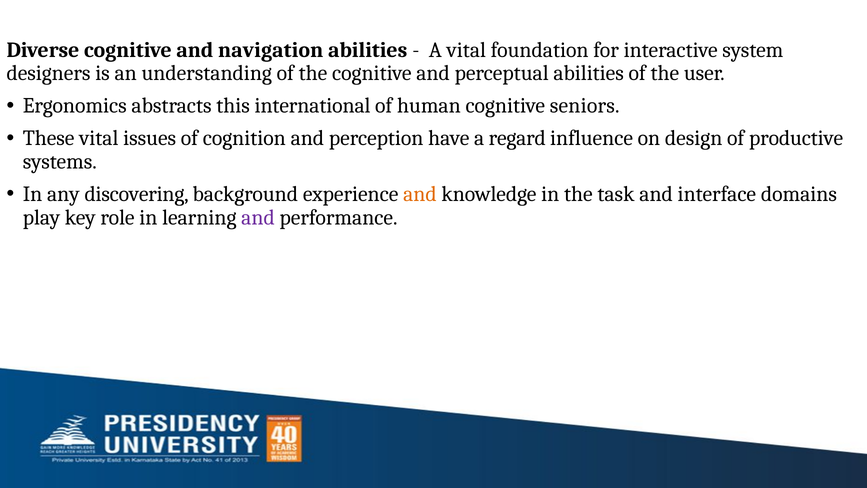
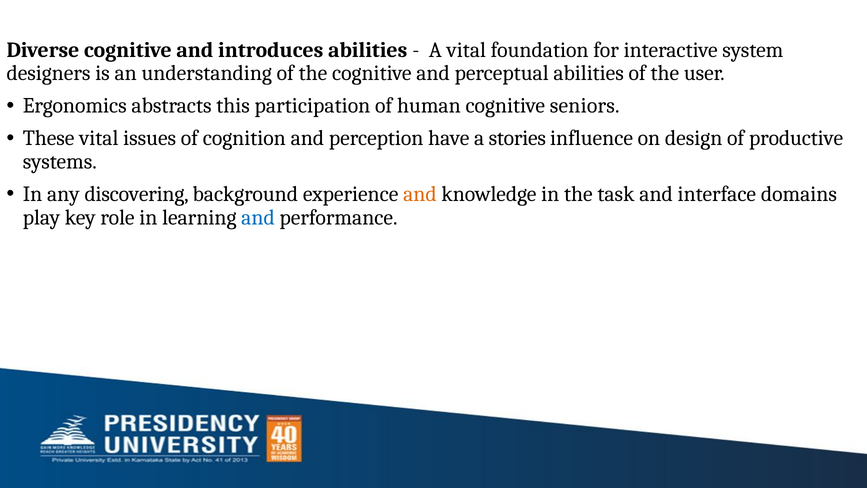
navigation: navigation -> introduces (271, 50)
international: international -> participation (312, 106)
regard: regard -> stories (517, 138)
and colour: purple -> blue (258, 217)
